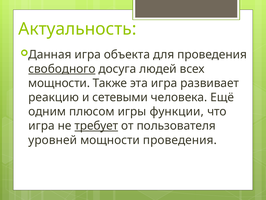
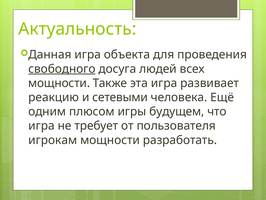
функции: функции -> будущем (177, 111)
требует underline: present -> none (96, 126)
уровней: уровней -> игрокам (53, 140)
мощности проведения: проведения -> разработать (180, 140)
